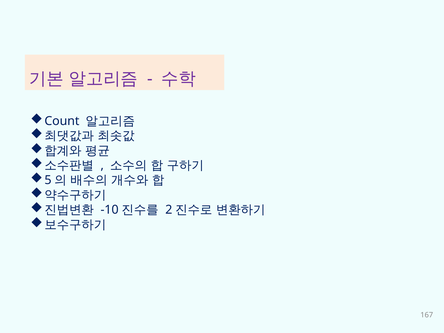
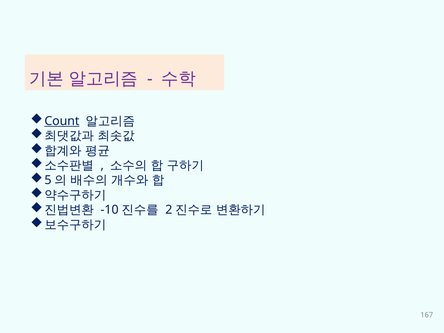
Count underline: none -> present (62, 121)
